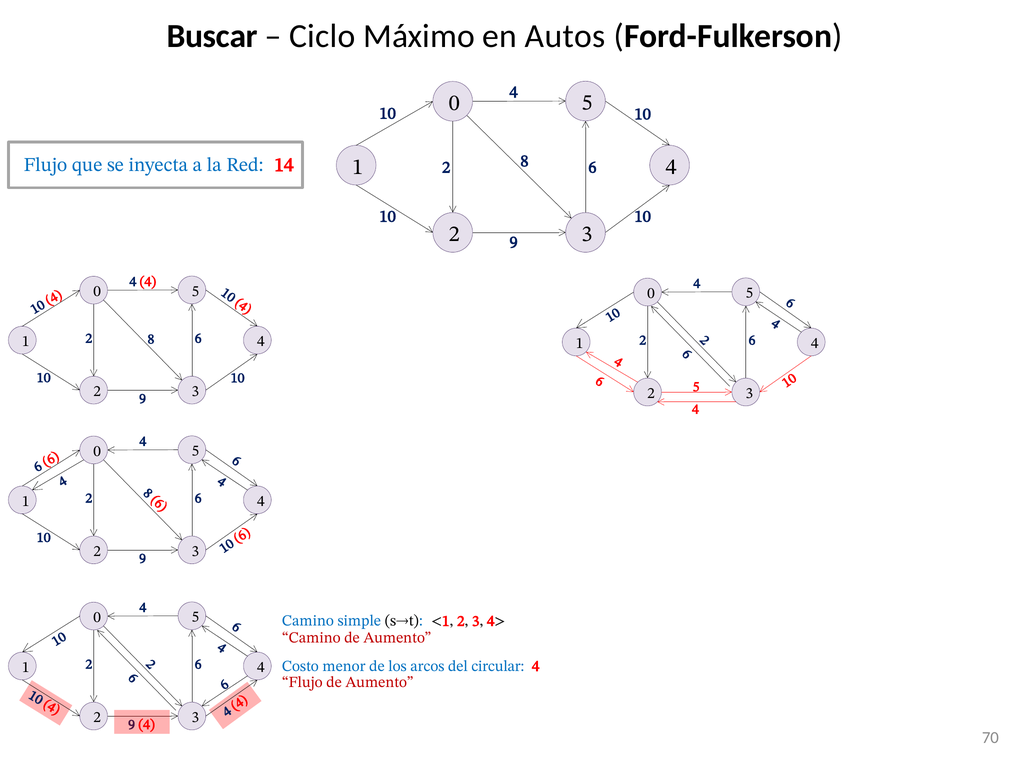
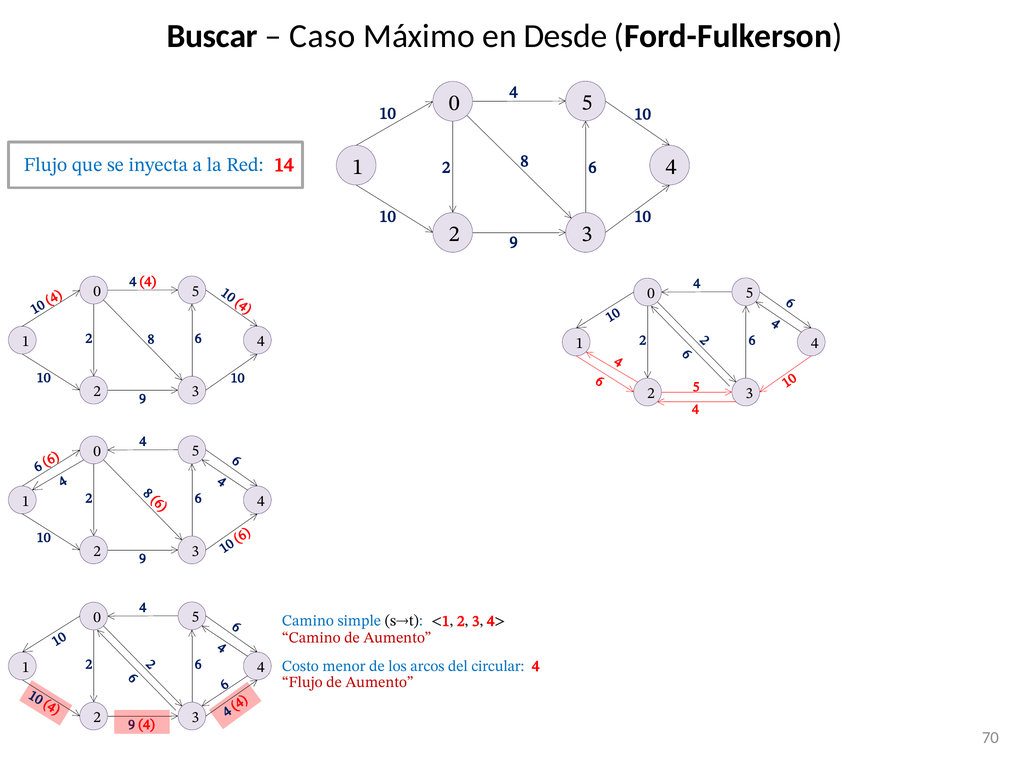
Ciclo: Ciclo -> Caso (322, 36)
Autos: Autos -> Desde (565, 36)
